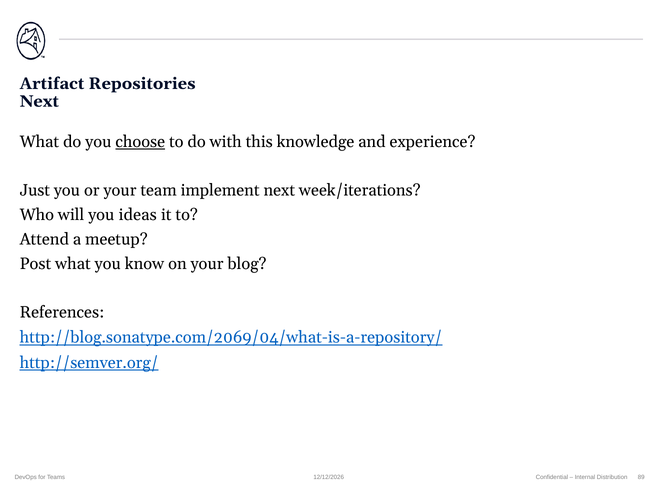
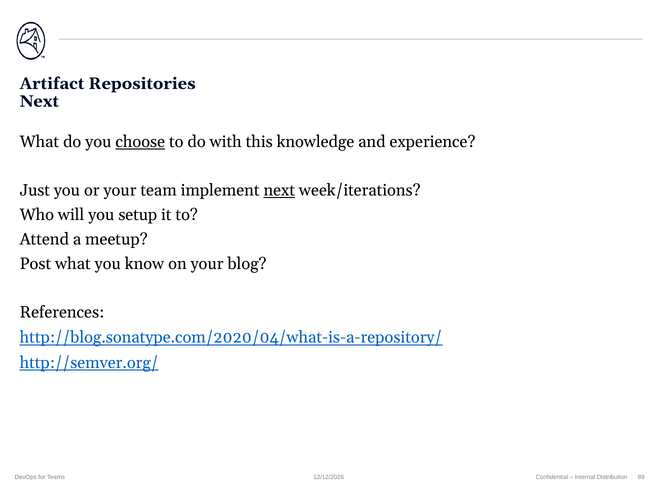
next underline: none -> present (279, 191)
ideas: ideas -> setup (138, 215)
http://blog.sonatype.com/2069/04/what-is-a-repository/: http://blog.sonatype.com/2069/04/what-is-a-repository/ -> http://blog.sonatype.com/2020/04/what-is-a-repository/ (231, 337)
